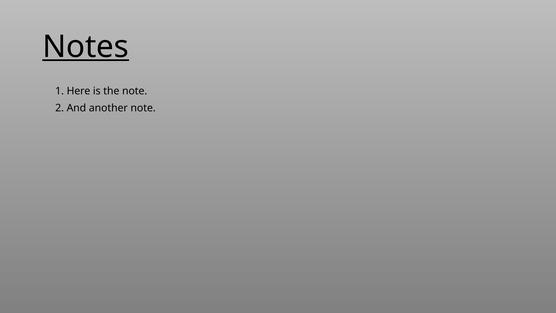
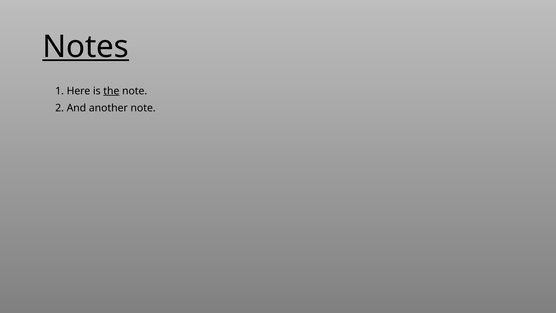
the underline: none -> present (111, 91)
